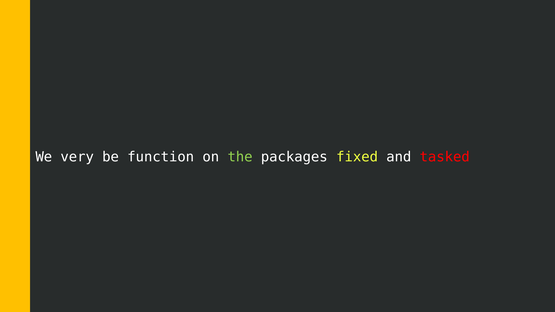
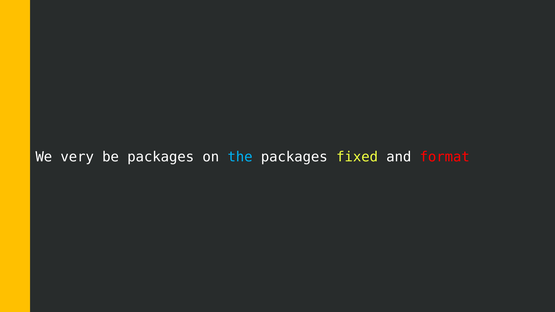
be function: function -> packages (161, 157)
the colour: light green -> light blue (240, 157)
tasked: tasked -> format (445, 157)
